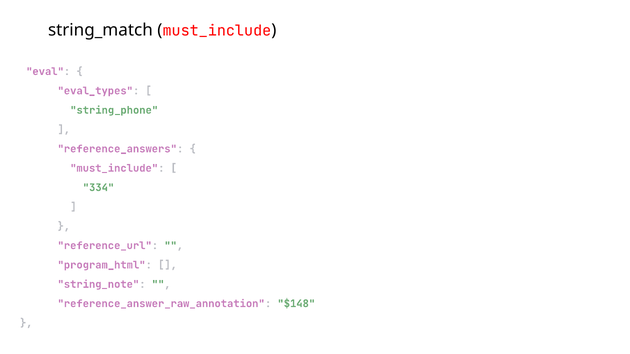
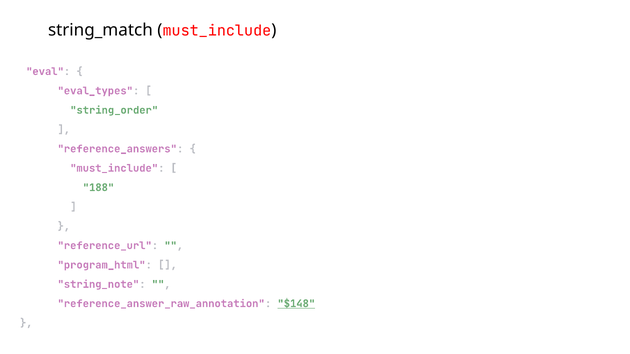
string_phone: string_phone -> string_order (114, 110)
334: 334 -> 188 (98, 188)
$148 underline: none -> present (296, 304)
